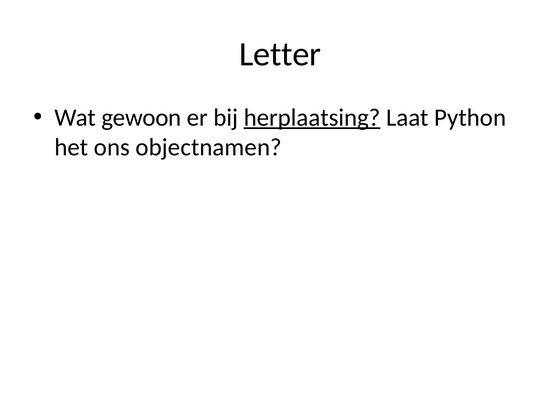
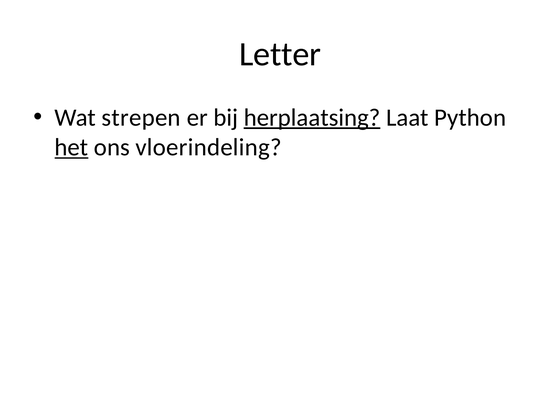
gewoon: gewoon -> strepen (141, 117)
het underline: none -> present (71, 147)
objectnamen: objectnamen -> vloerindeling (209, 147)
